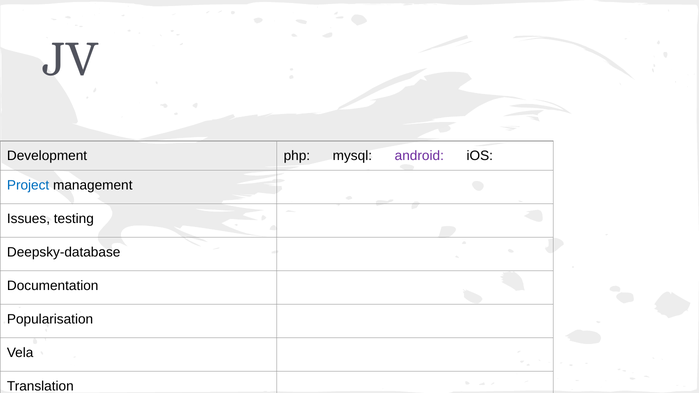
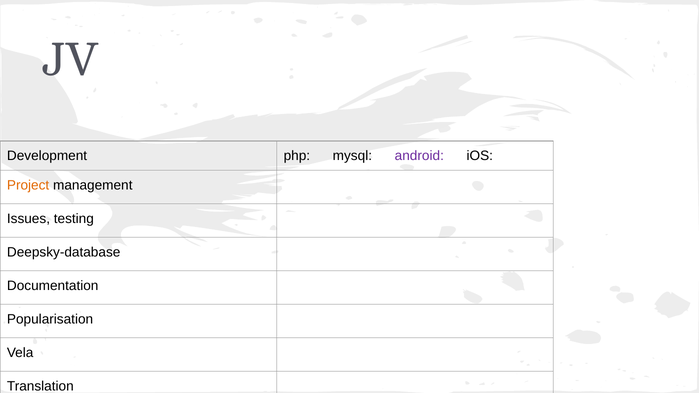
Project colour: blue -> orange (28, 185)
